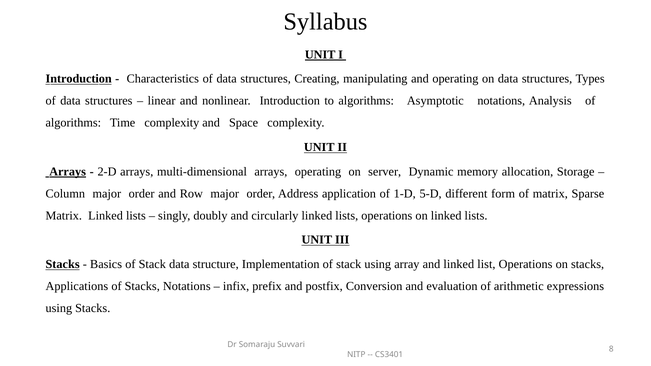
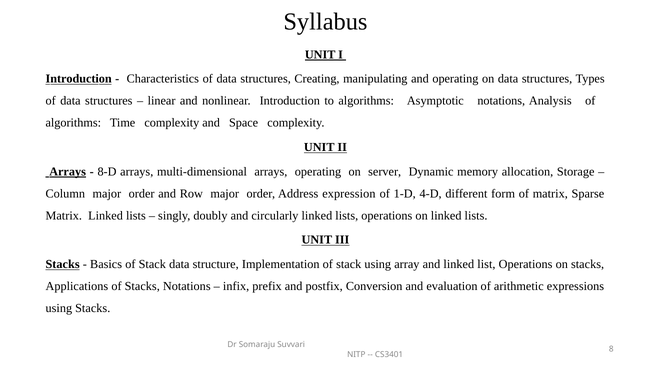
2-D: 2-D -> 8-D (107, 172)
application: application -> expression (349, 194)
5-D: 5-D -> 4-D (431, 194)
